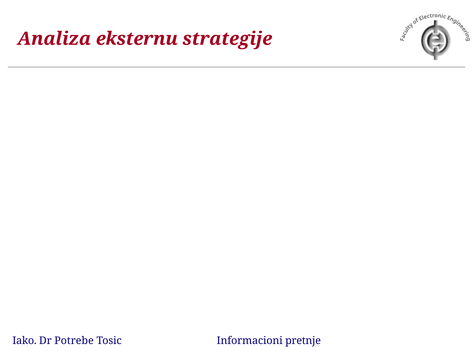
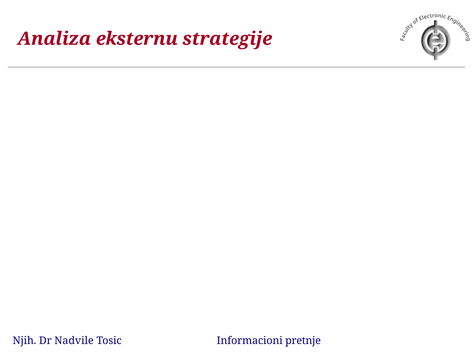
Iako: Iako -> Njih (24, 341)
Potrebe: Potrebe -> Nadvile (74, 341)
